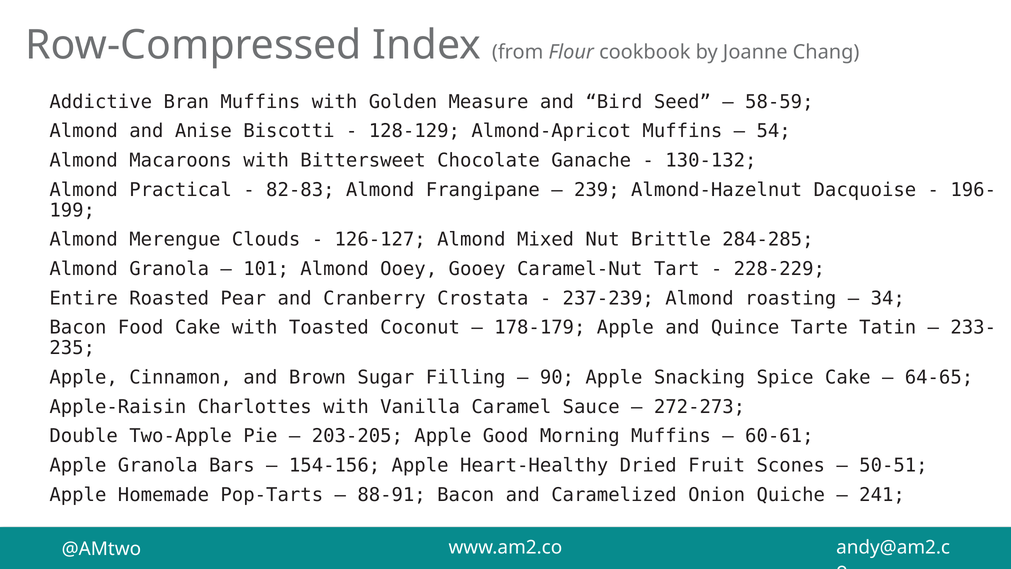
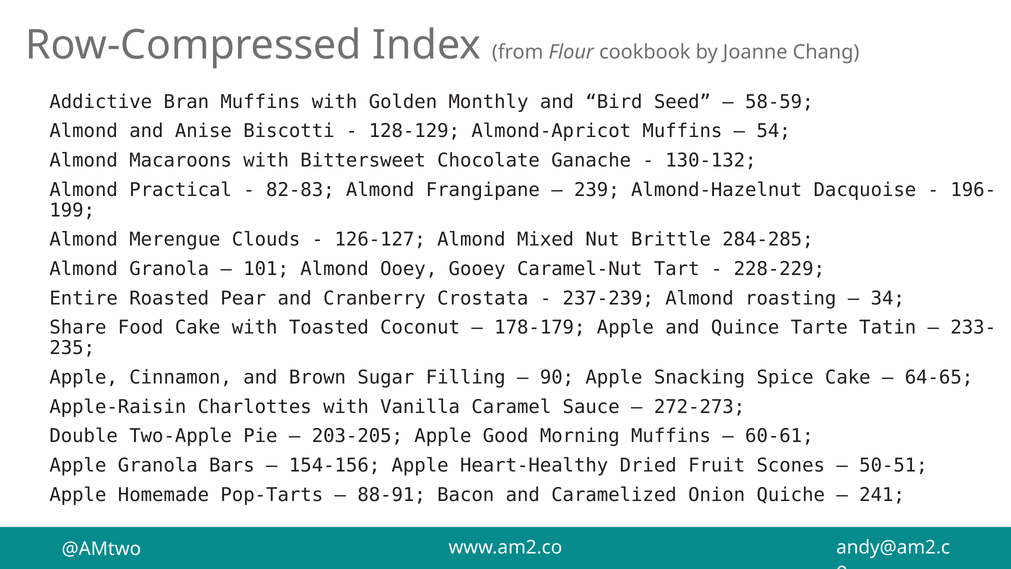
Measure: Measure -> Monthly (489, 102)
Bacon: Bacon -> Share (78, 327)
